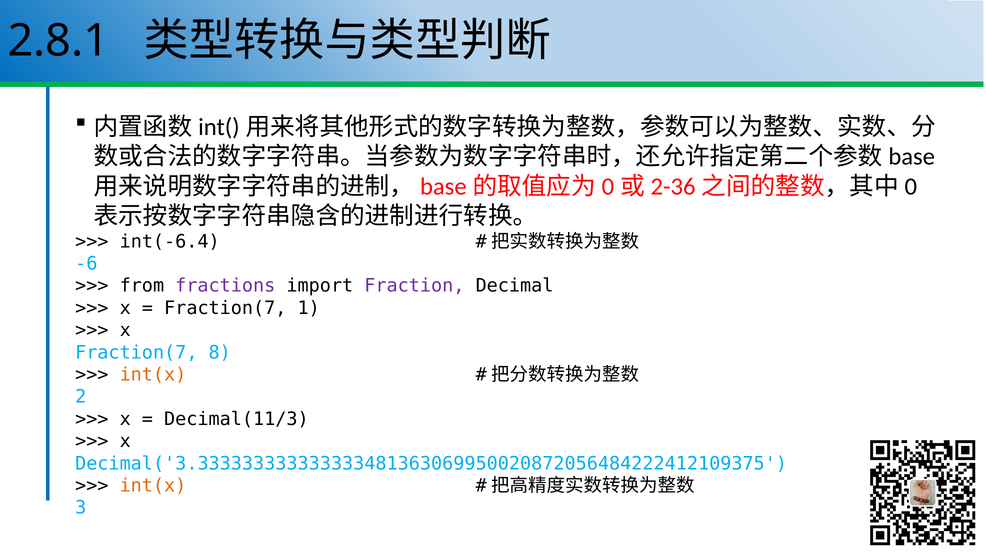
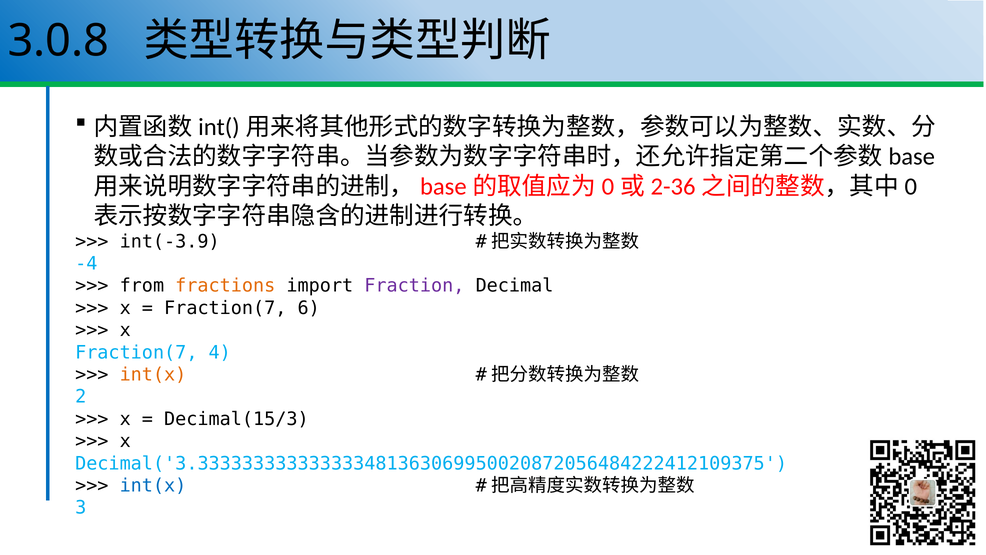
2.8.1: 2.8.1 -> 3.0.8 (58, 41)
int(-6.4: int(-6.4 -> int(-3.9 (170, 241)
-6: -6 -> -4 (86, 263)
fractions colour: purple -> orange (225, 286)
1: 1 -> 6 (309, 308)
8: 8 -> 4 (220, 352)
Decimal(11/3: Decimal(11/3 -> Decimal(15/3 (236, 419)
int(x colour: orange -> blue (153, 485)
